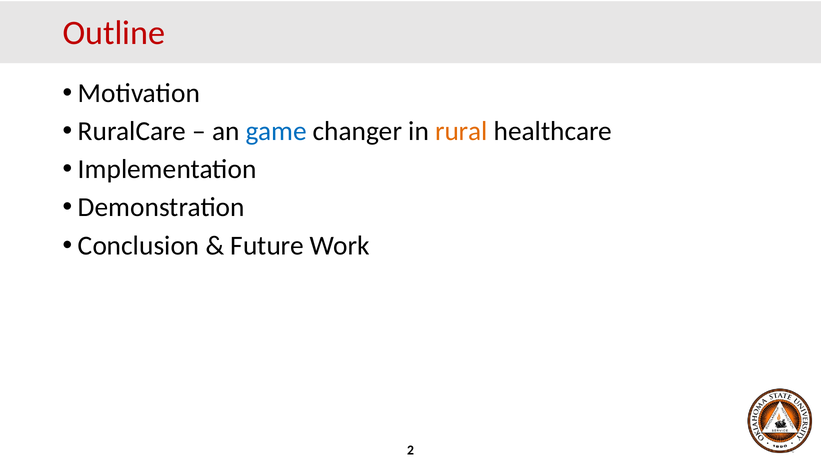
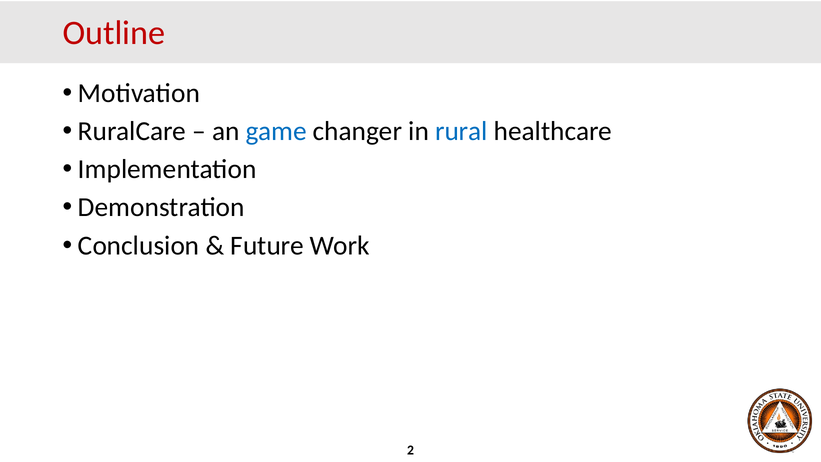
rural colour: orange -> blue (461, 131)
